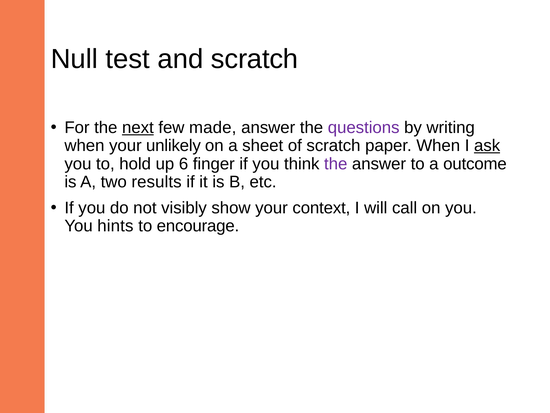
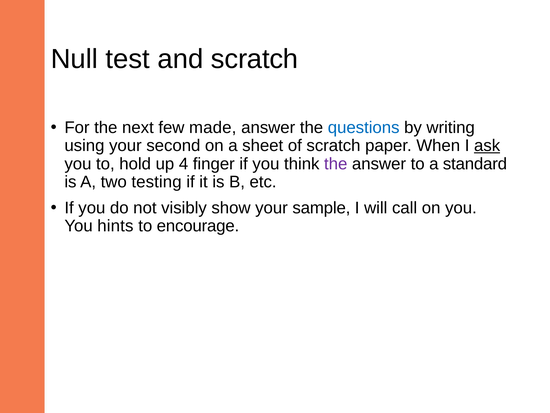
next underline: present -> none (138, 127)
questions colour: purple -> blue (364, 127)
when: when -> using (84, 146)
unlikely: unlikely -> second (173, 146)
6: 6 -> 4 (184, 164)
outcome: outcome -> standard (475, 164)
results: results -> testing (157, 182)
context: context -> sample (321, 208)
